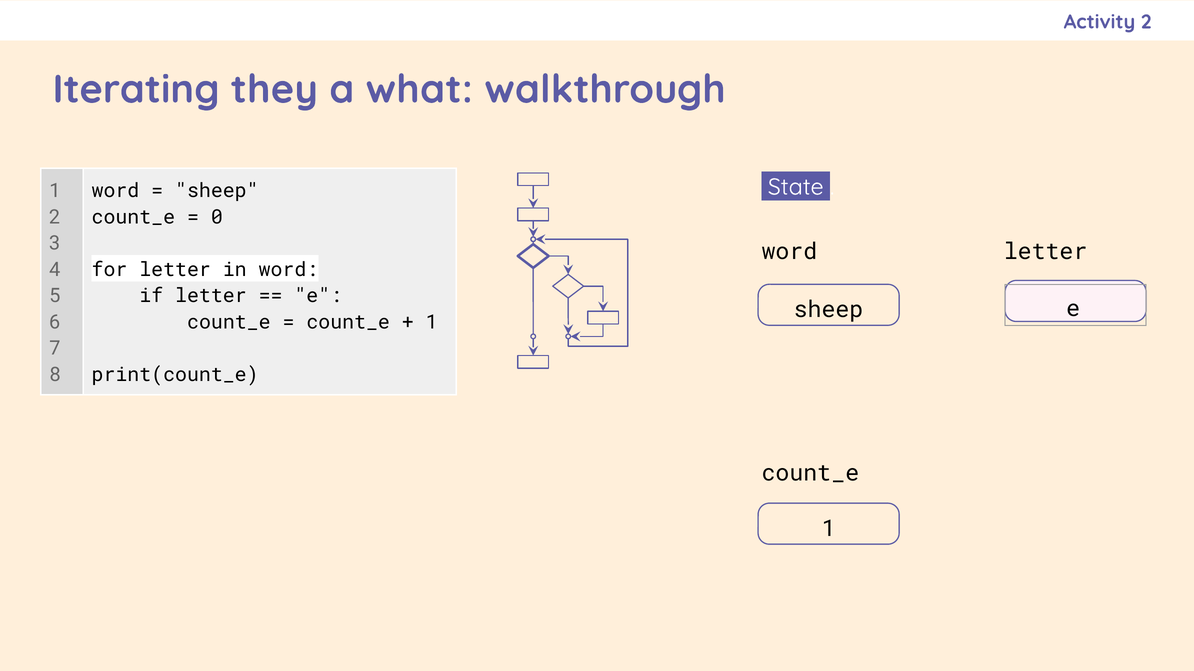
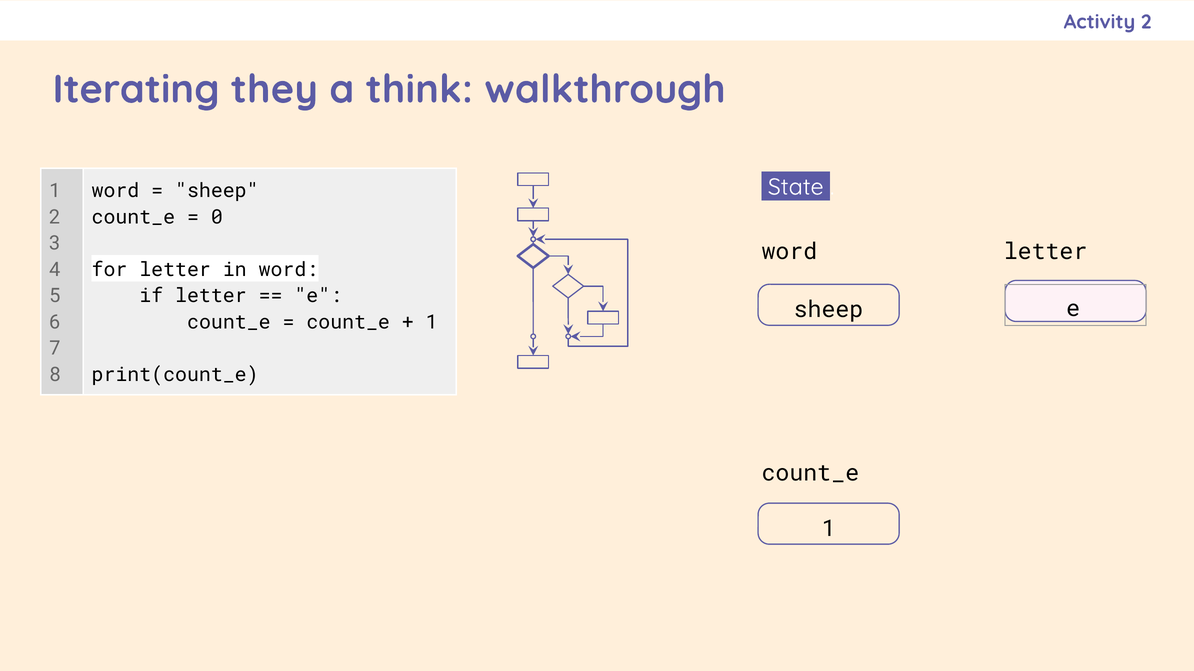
what: what -> think (419, 90)
